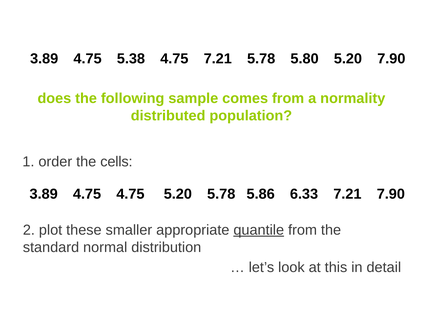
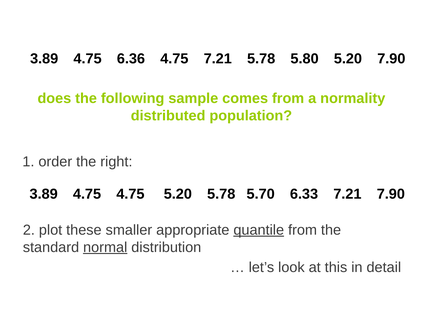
5.38: 5.38 -> 6.36 (131, 59)
cells: cells -> right (116, 162)
5.86: 5.86 -> 5.70 (261, 194)
normal underline: none -> present (105, 248)
